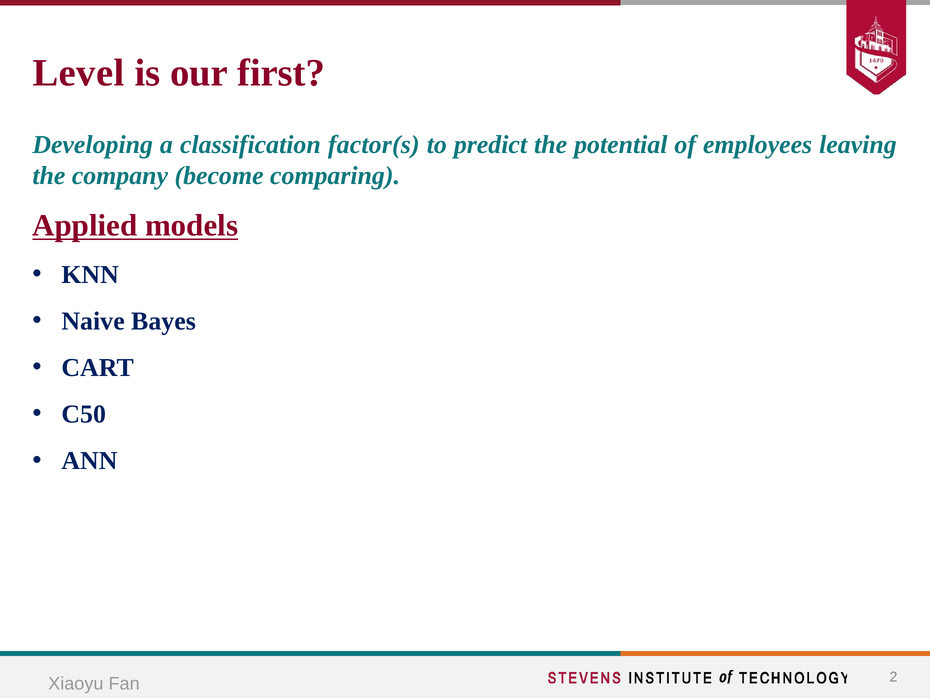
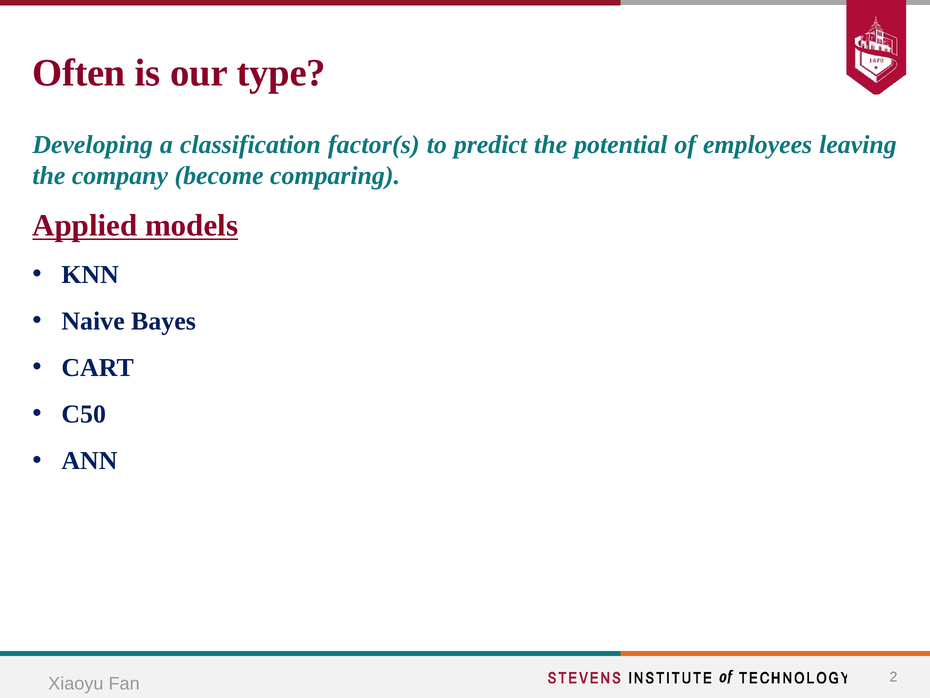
Level: Level -> Often (79, 73)
first: first -> type (281, 73)
